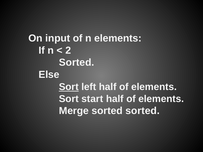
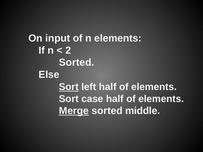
start: start -> case (92, 99)
Merge underline: none -> present (74, 111)
sorted sorted: sorted -> middle (143, 111)
